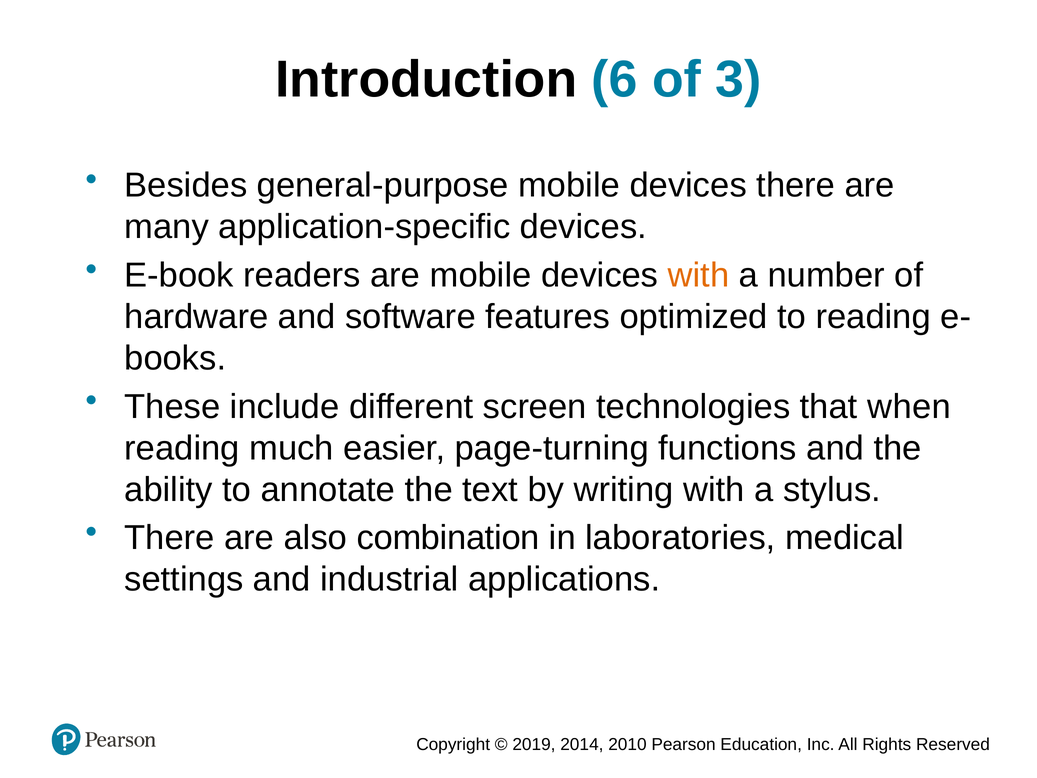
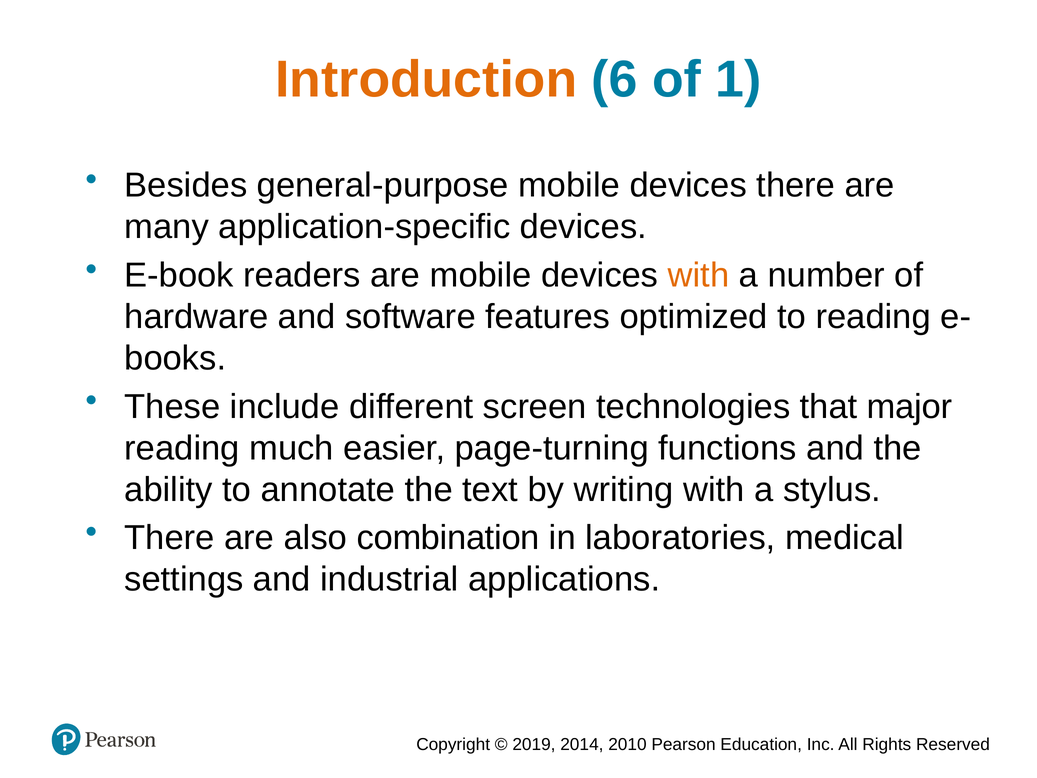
Introduction colour: black -> orange (426, 80)
3: 3 -> 1 (738, 80)
when: when -> major (910, 406)
